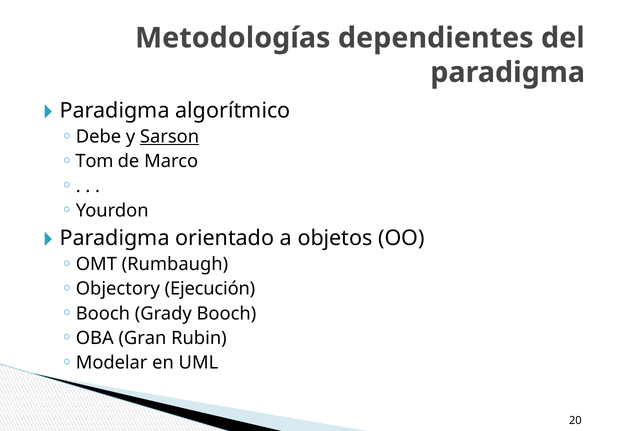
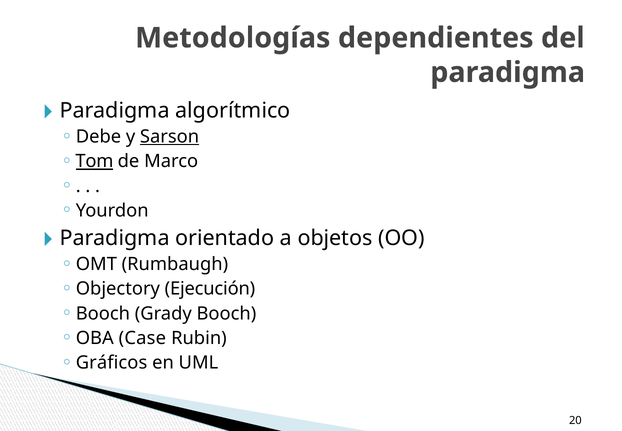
Tom underline: none -> present (94, 161)
Gran: Gran -> Case (142, 338)
Modelar: Modelar -> Gráficos (112, 362)
